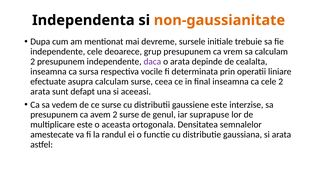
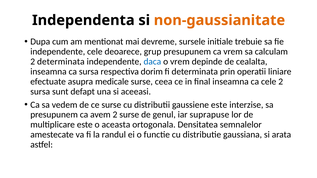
2 presupunem: presupunem -> determinata (61, 62)
daca colour: purple -> blue (152, 62)
o arata: arata -> vrem (180, 62)
vocile: vocile -> dorim (152, 72)
asupra calculam: calculam -> medicale (112, 82)
arata: arata -> sursa (40, 92)
